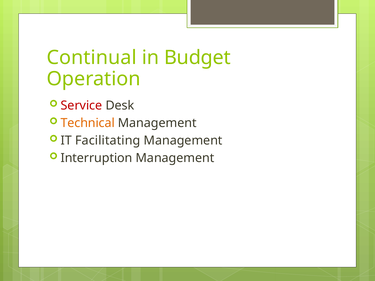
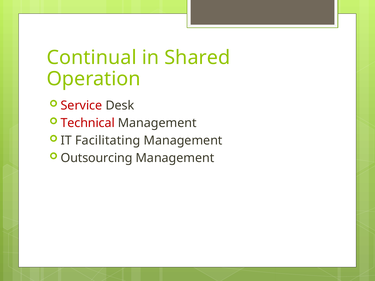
Budget: Budget -> Shared (197, 58)
Technical colour: orange -> red (88, 123)
Interruption: Interruption -> Outsourcing (97, 158)
